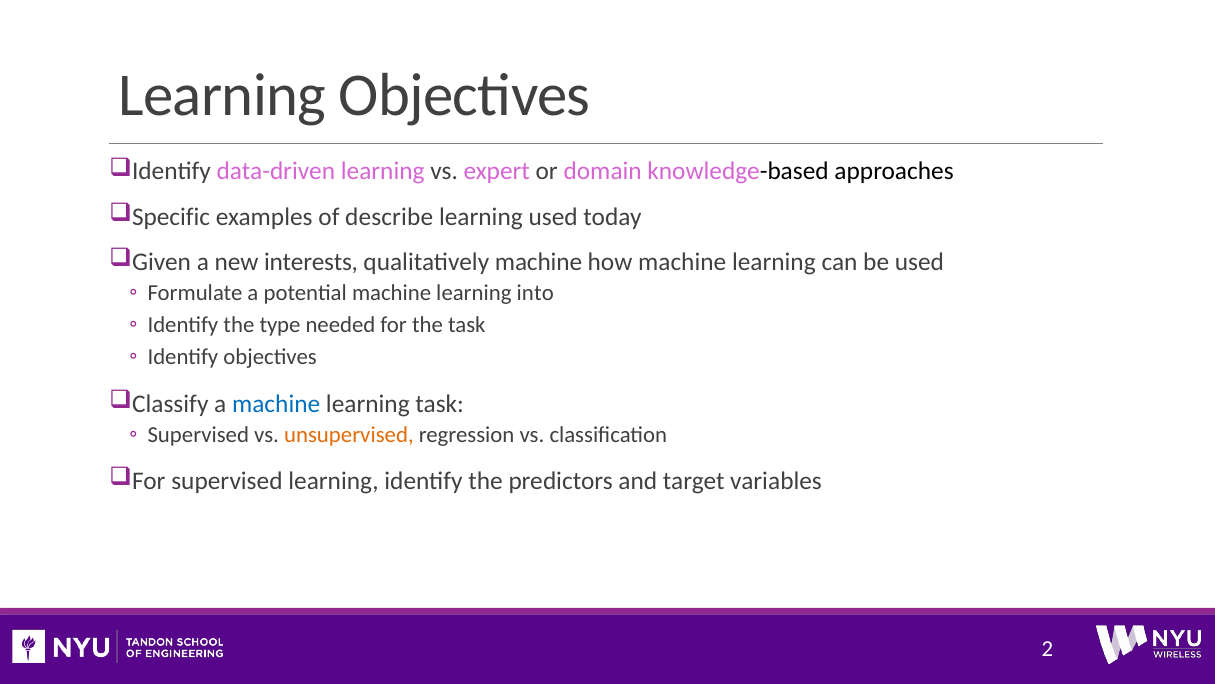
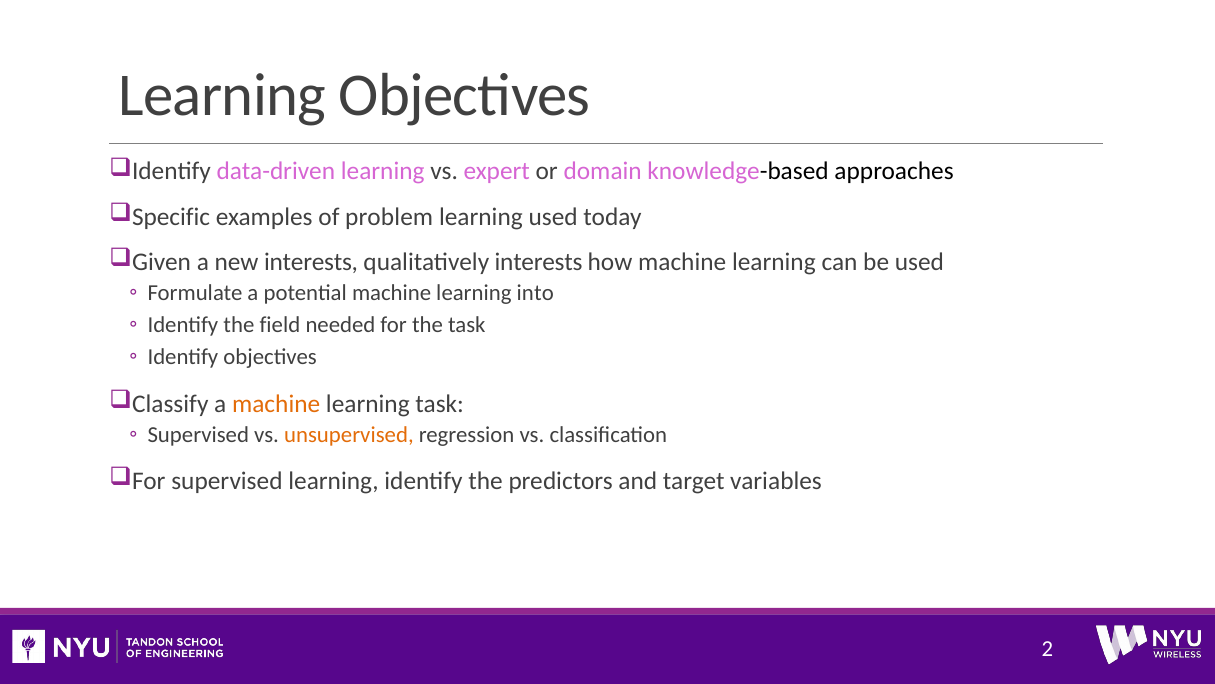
describe: describe -> problem (389, 217)
qualitatively machine: machine -> interests (539, 262)
type: type -> field (280, 325)
machine colour: blue -> orange (276, 403)
